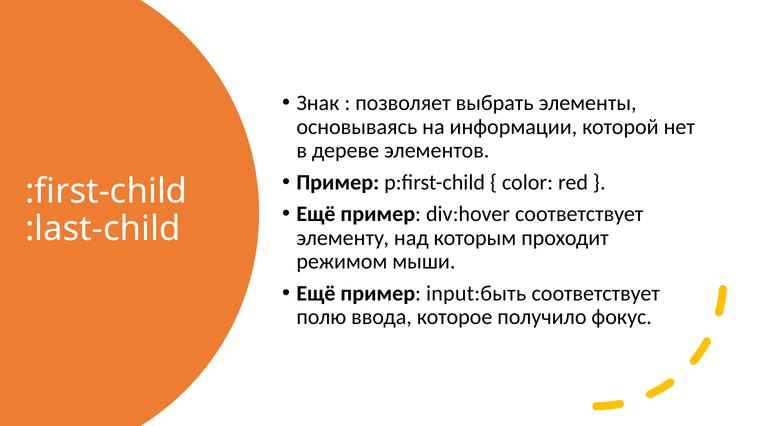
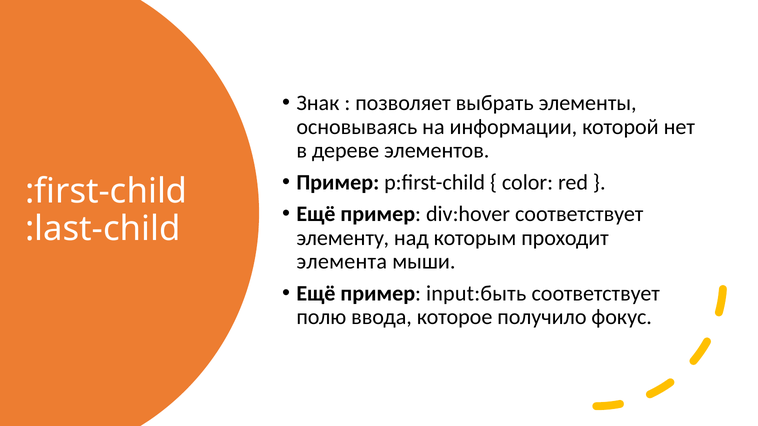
режимом: режимом -> элемента (342, 262)
